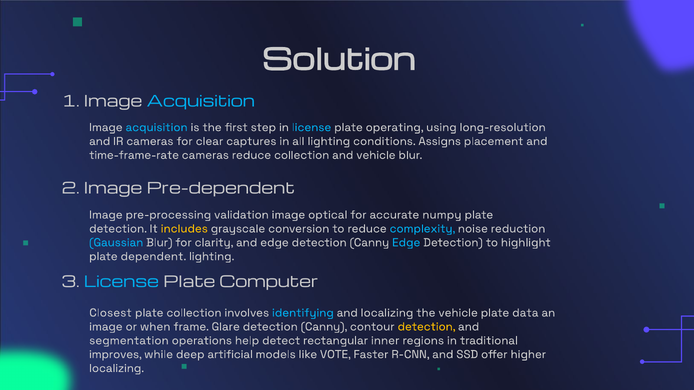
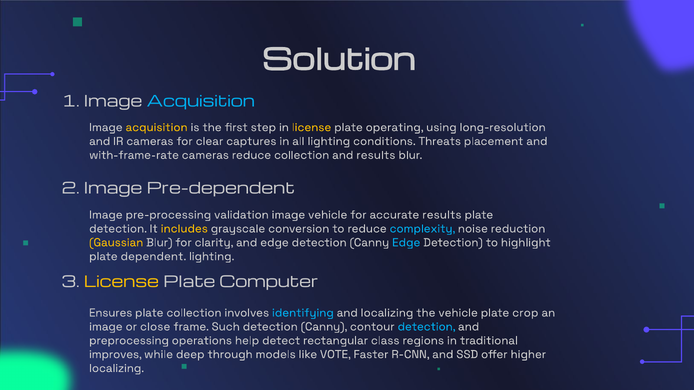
acquisition colour: light blue -> yellow (157, 127)
license colour: light blue -> yellow (312, 127)
Assigns: Assigns -> Threats (440, 141)
time-frame-rate: time-frame-rate -> with-frame-rate (134, 155)
and vehicle: vehicle -> results (376, 155)
image optical: optical -> vehicle (328, 215)
accurate numpy: numpy -> results (442, 215)
Gaussian colour: light blue -> yellow (116, 243)
License colour: light blue -> yellow (121, 283)
Closest: Closest -> Ensures (111, 313)
data: data -> crop (525, 313)
when: when -> close (155, 327)
Glare: Glare -> Such (226, 327)
detection colour: yellow -> light blue (427, 327)
segmentation: segmentation -> preprocessing (129, 341)
inner: inner -> class (385, 341)
artificial: artificial -> through (230, 355)
